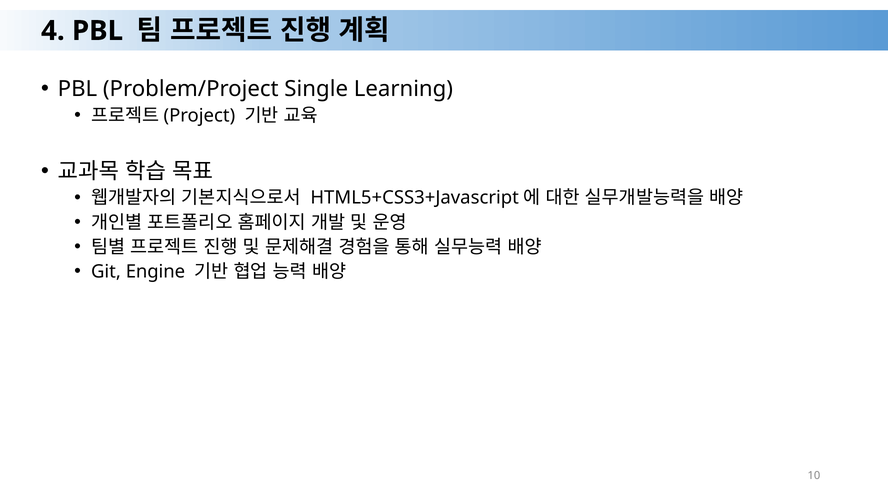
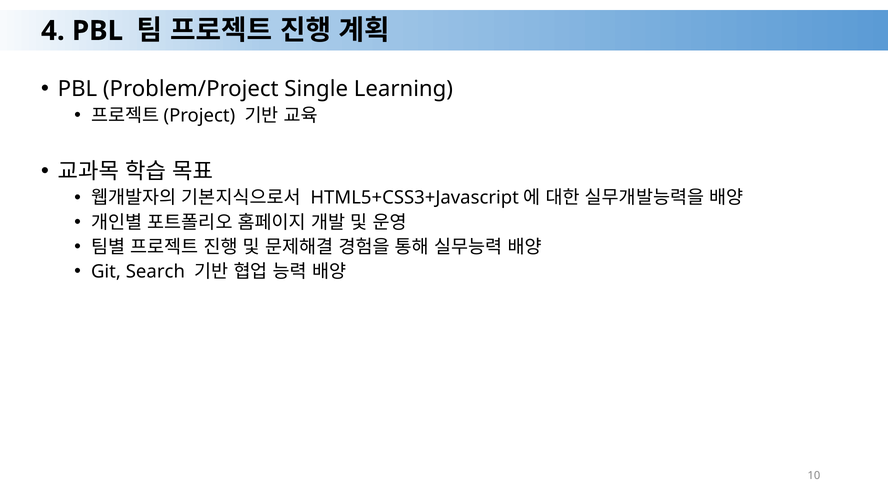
Engine: Engine -> Search (155, 272)
